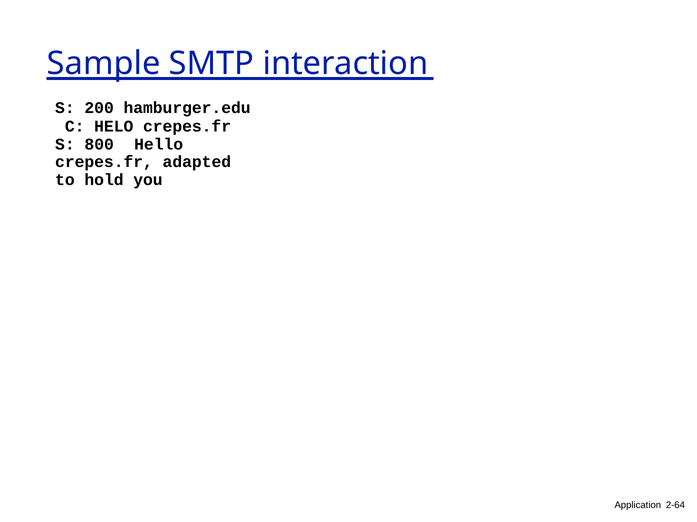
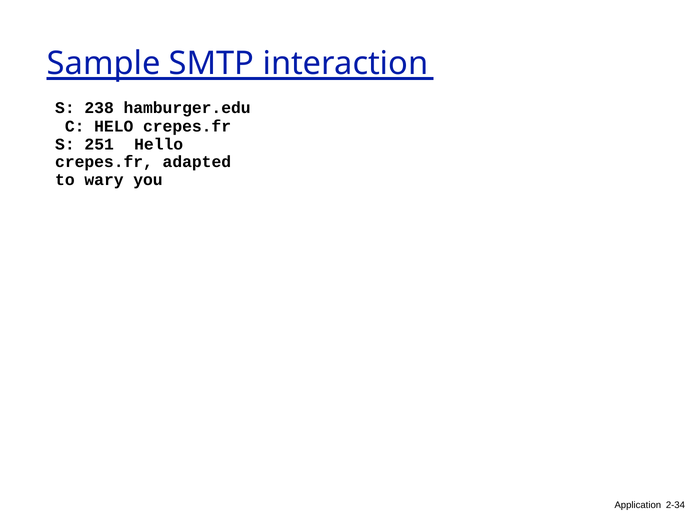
200: 200 -> 238 (99, 108)
800: 800 -> 251 (99, 144)
hold: hold -> wary (104, 180)
2-64: 2-64 -> 2-34 (675, 506)
